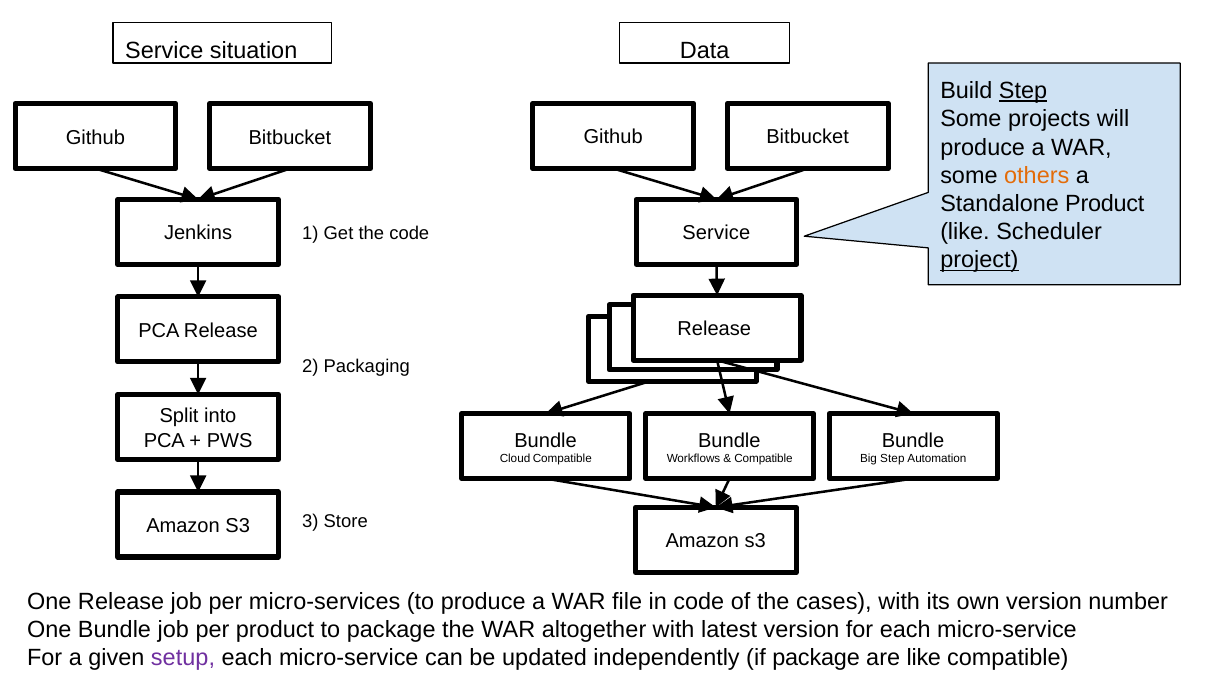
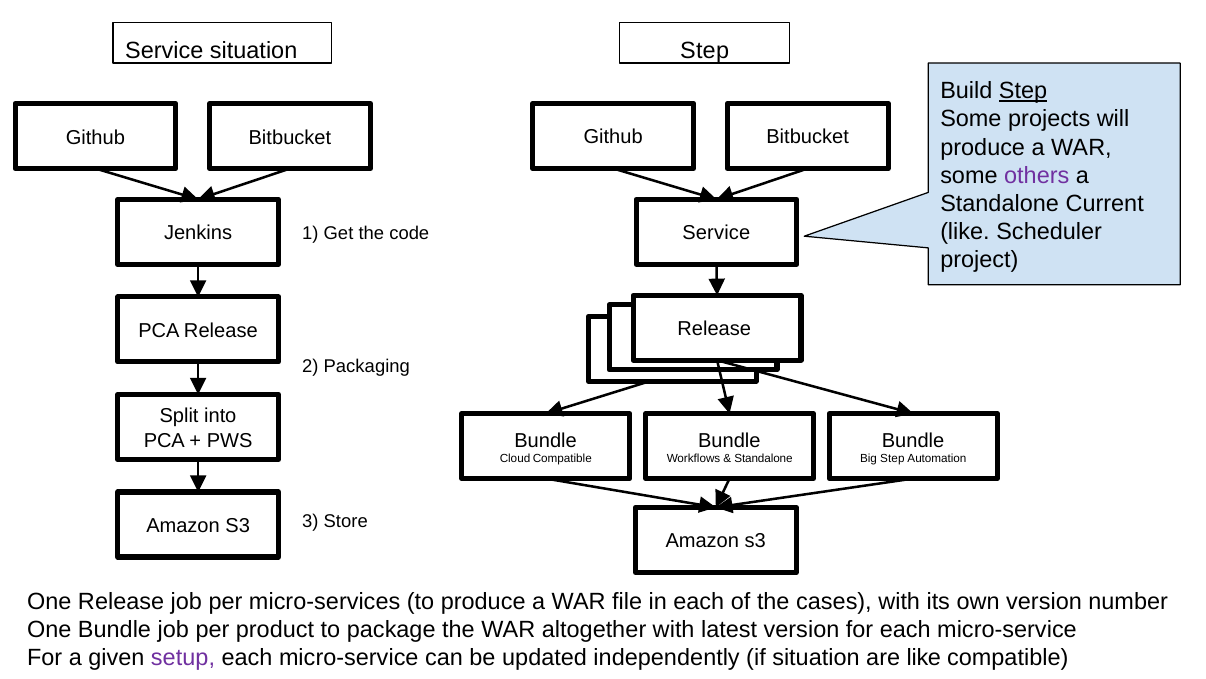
Data: Data -> Step (705, 51)
others colour: orange -> purple (1037, 175)
Standalone Product: Product -> Current (1105, 204)
project underline: present -> none (979, 260)
Compatible: Compatible -> Standalone (763, 459)
in code: code -> each (699, 601)
if package: package -> situation (816, 657)
